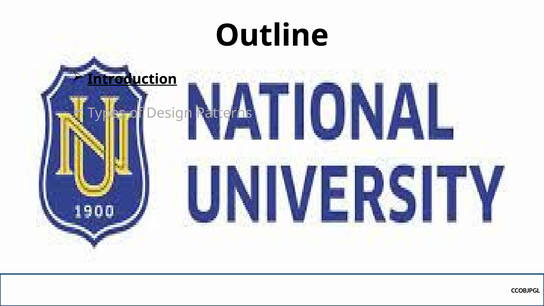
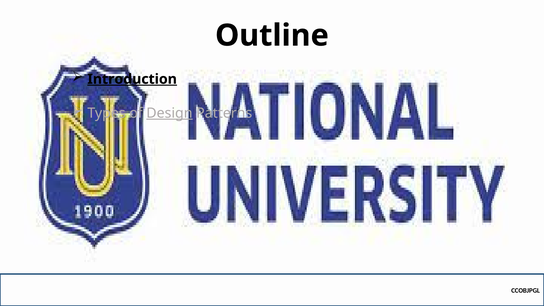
Design underline: none -> present (169, 113)
